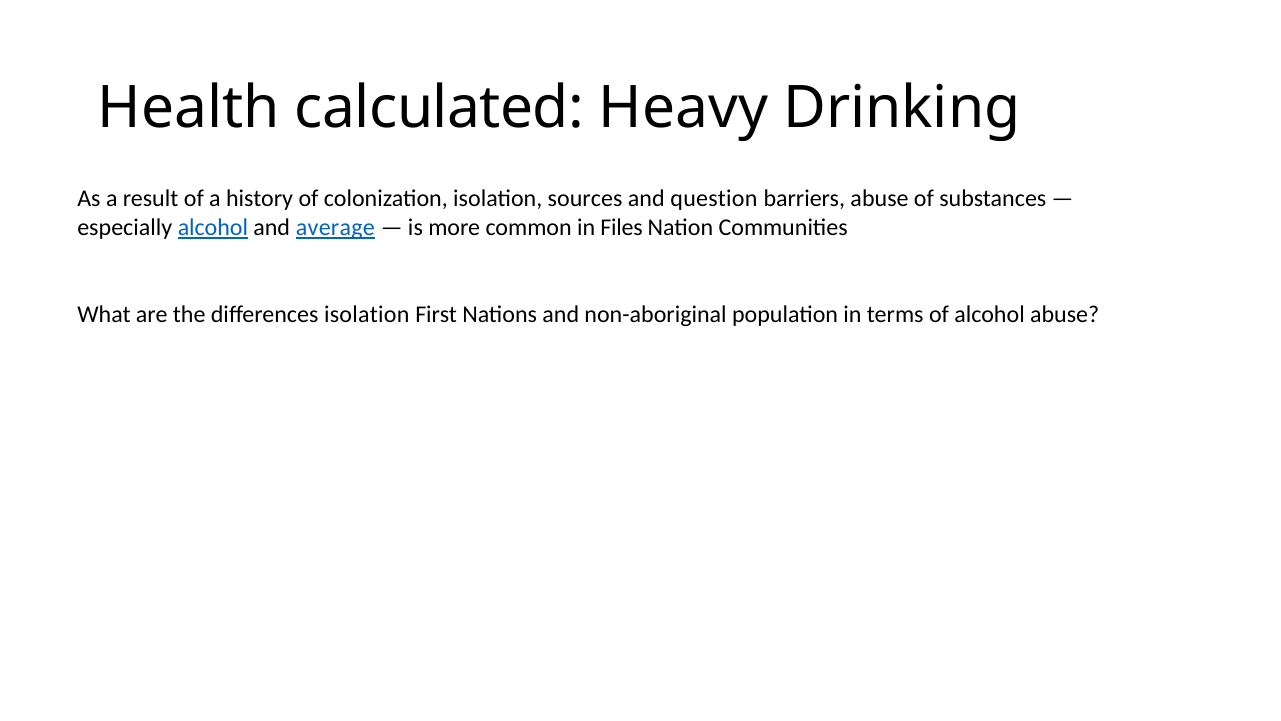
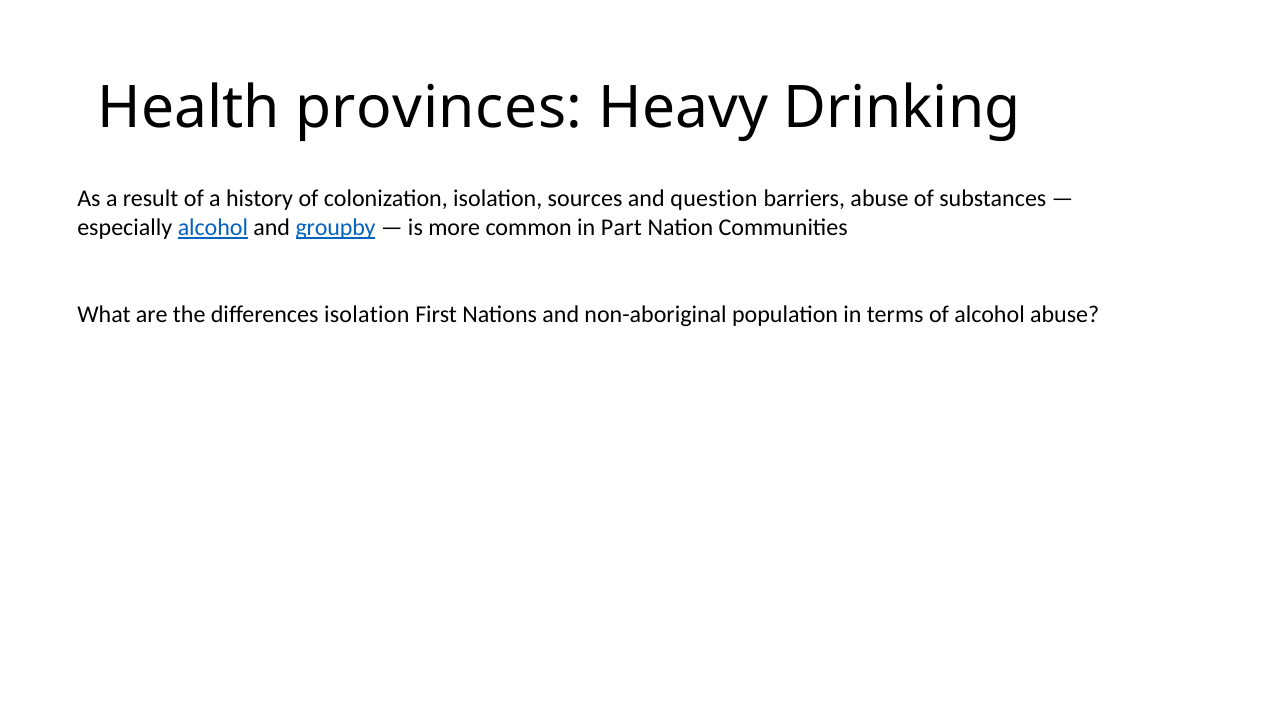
calculated: calculated -> provinces (439, 108)
average: average -> groupby (336, 227)
Files: Files -> Part (621, 227)
